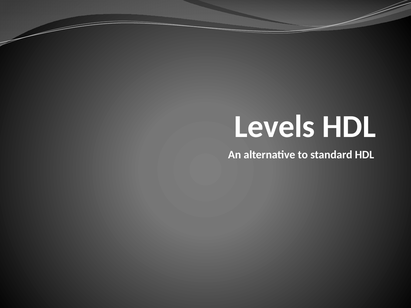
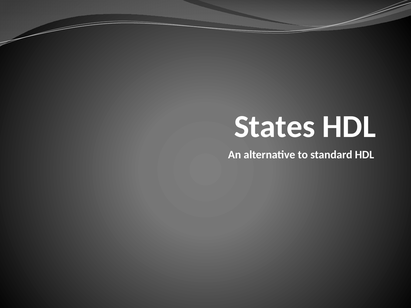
Levels: Levels -> States (275, 127)
